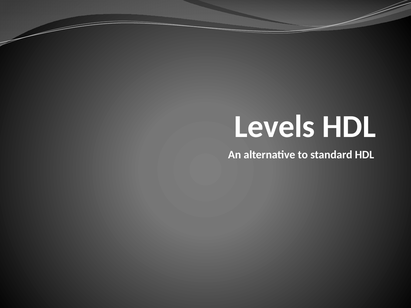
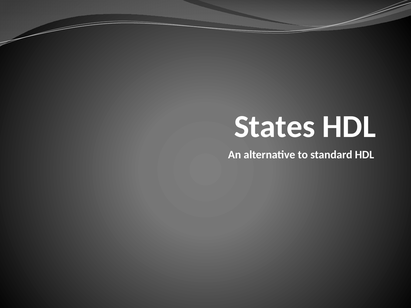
Levels: Levels -> States (275, 127)
